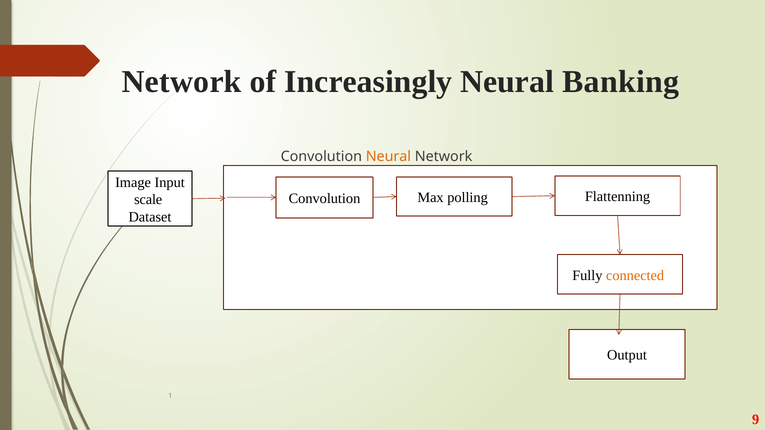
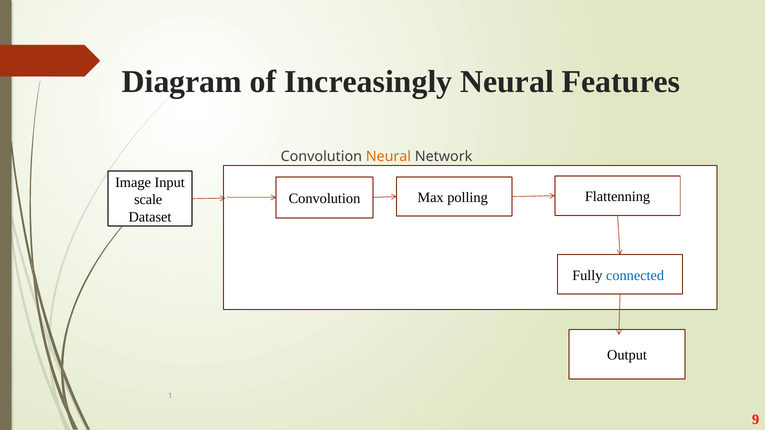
Network: Network -> Diagram (182, 82)
Banking: Banking -> Features (621, 82)
connected colour: orange -> blue (635, 276)
